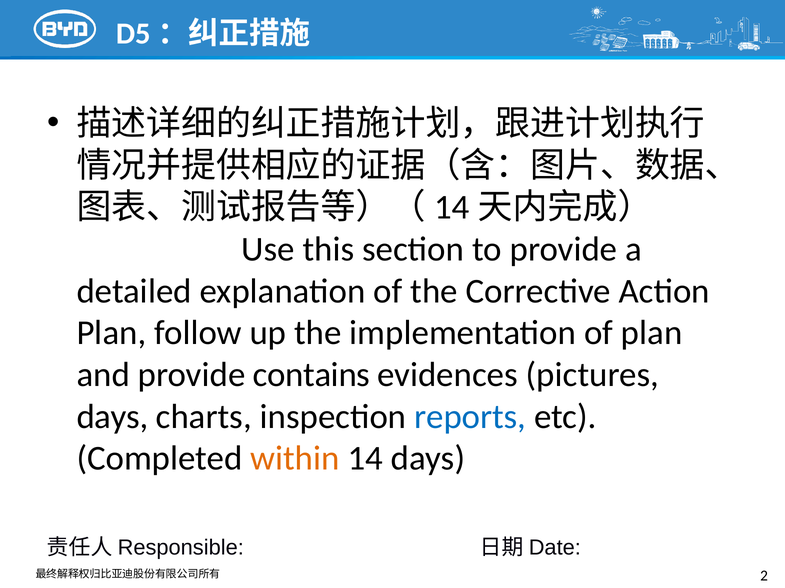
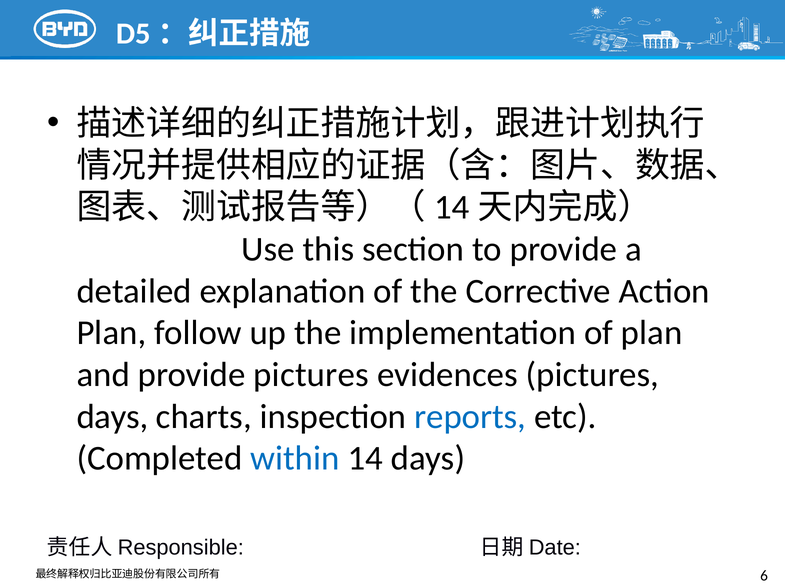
provide contains: contains -> pictures (311, 375)
within colour: orange -> blue (295, 459)
2: 2 -> 6 (764, 576)
